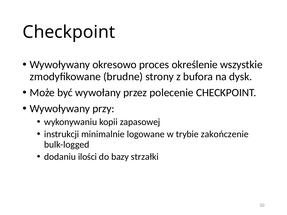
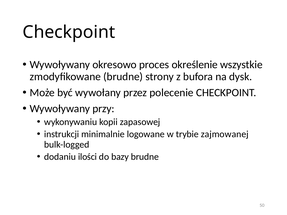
zakończenie: zakończenie -> zajmowanej (225, 134)
bazy strzałki: strzałki -> brudne (145, 157)
